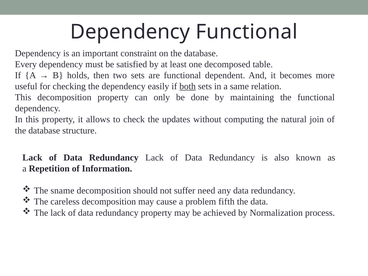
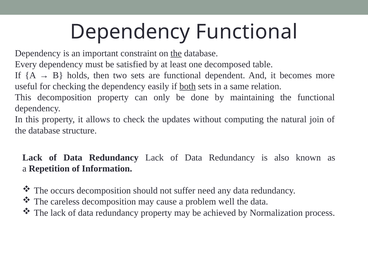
the underline: none -> present (176, 53)
sname: sname -> occurs (62, 191)
fifth: fifth -> well (226, 202)
